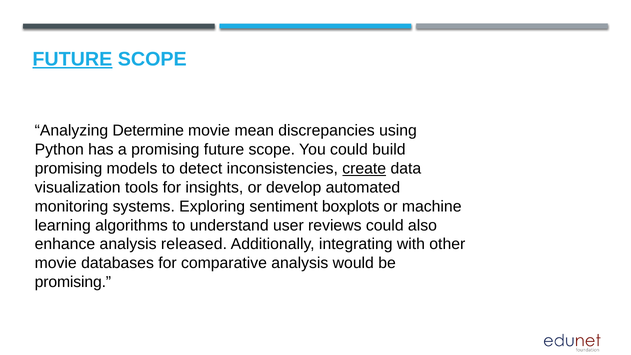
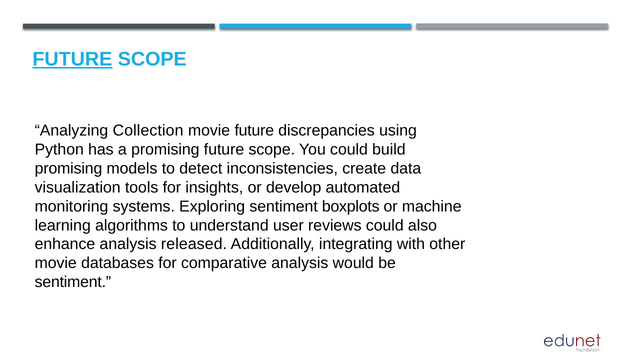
Determine: Determine -> Collection (148, 131)
movie mean: mean -> future (254, 131)
create underline: present -> none (364, 168)
promising: promising -> sentiment (73, 282)
